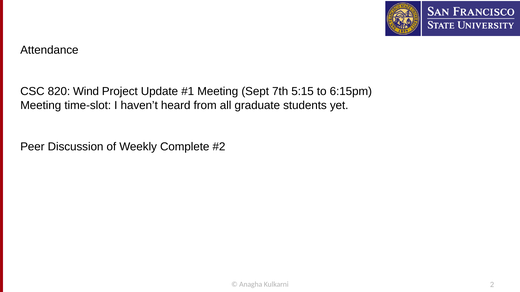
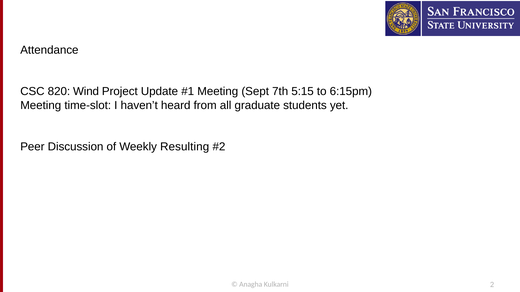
Complete: Complete -> Resulting (185, 147)
